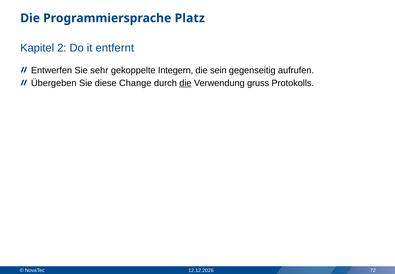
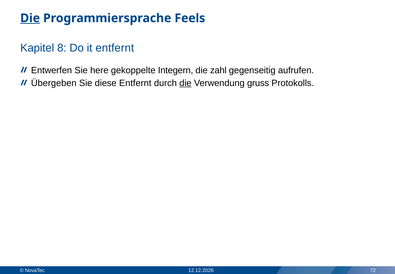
Die underline: none -> present (30, 18)
Platz: Platz -> Feels (190, 18)
2: 2 -> 8 (62, 48)
sehr: sehr -> here (99, 70)
sein: sein -> zahl (218, 70)
diese Change: Change -> Entfernt (135, 83)
